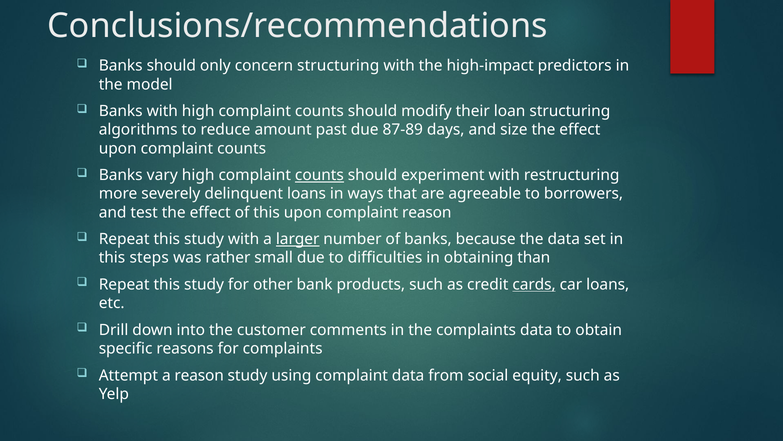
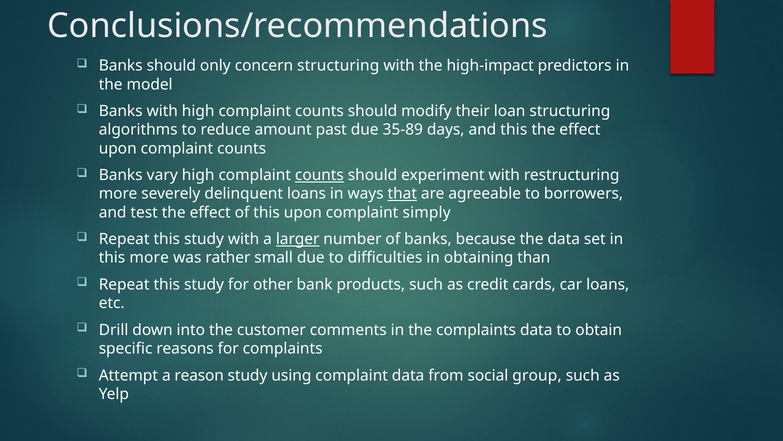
87-89: 87-89 -> 35-89 (403, 130)
and size: size -> this (514, 130)
that underline: none -> present (402, 194)
complaint reason: reason -> simply (427, 212)
this steps: steps -> more (149, 257)
cards underline: present -> none (534, 284)
equity: equity -> group (537, 375)
